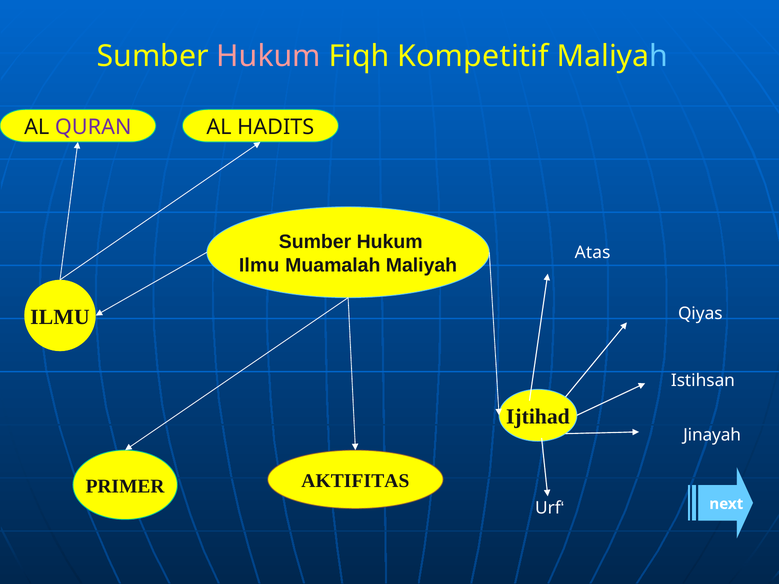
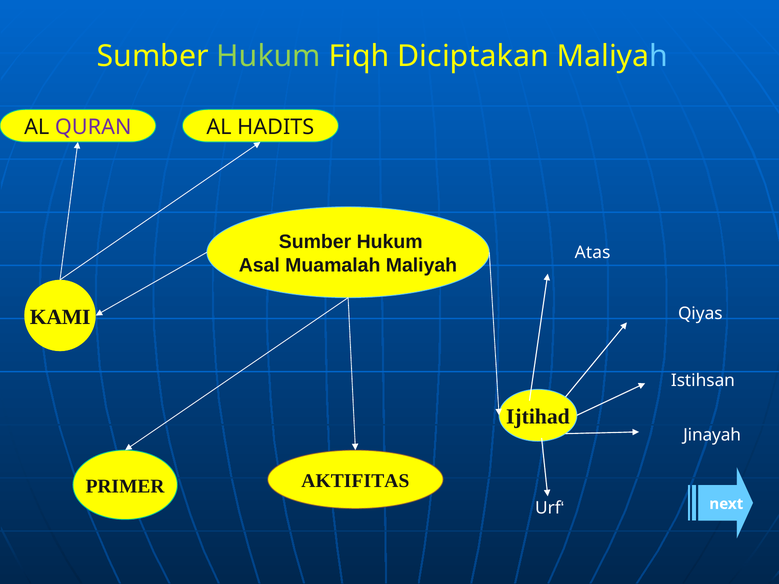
Hukum colour: pink -> light green (269, 56)
Kompetitif: Kompetitif -> Diciptakan (473, 56)
Ilmu: Ilmu -> Asal (259, 265)
ILMU: ILMU -> KAMI (60, 317)
